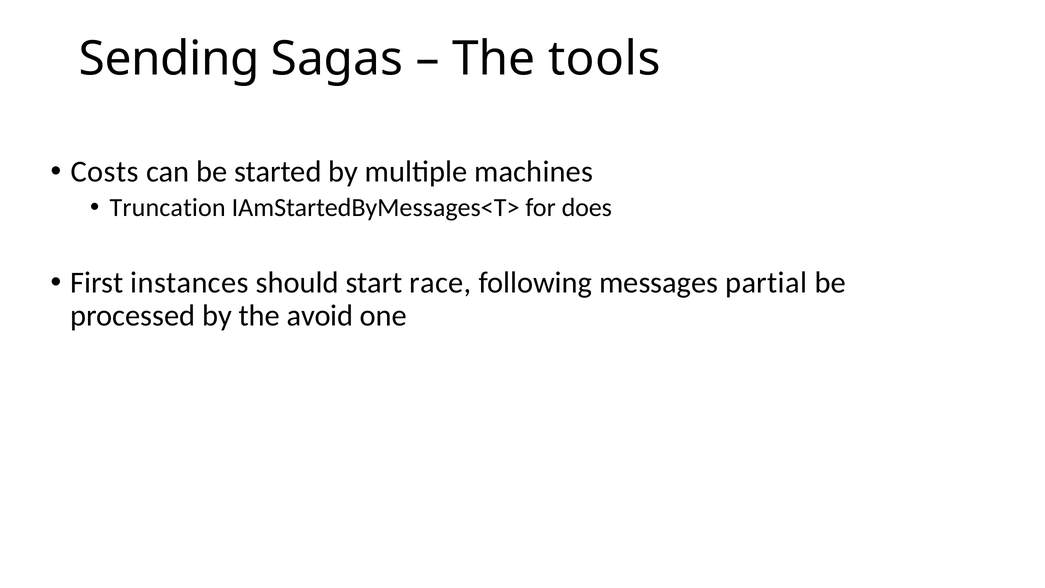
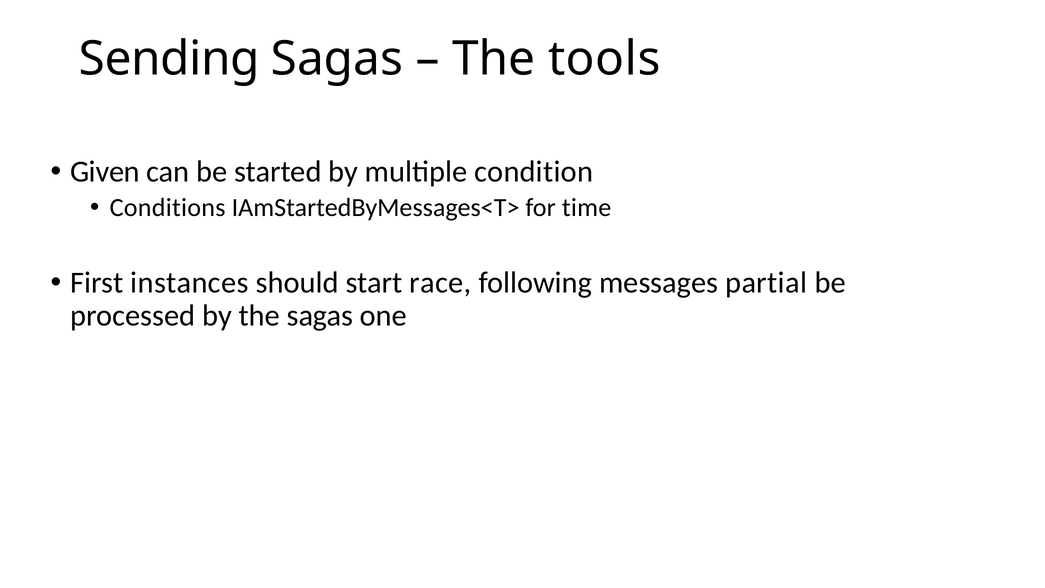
Costs: Costs -> Given (105, 172)
machines: machines -> condition (534, 172)
Truncation: Truncation -> Conditions (168, 208)
does: does -> time (587, 208)
the avoid: avoid -> sagas (320, 316)
